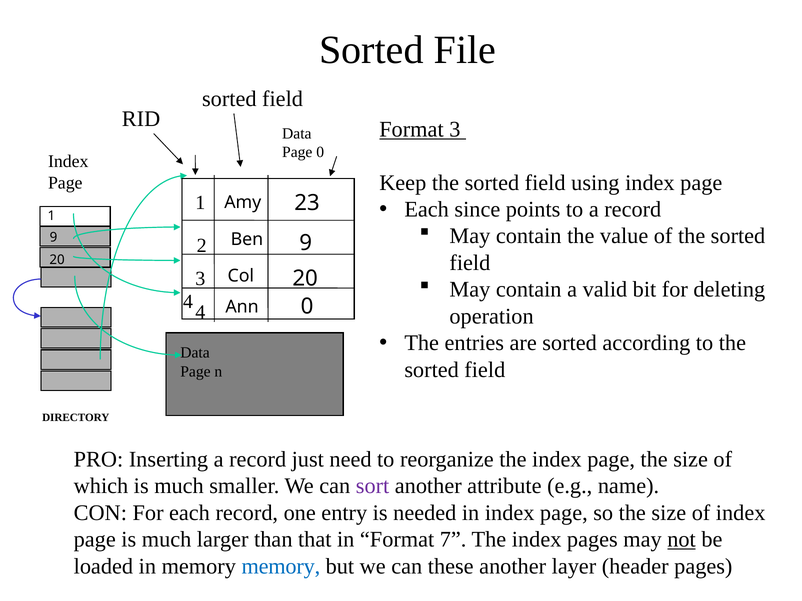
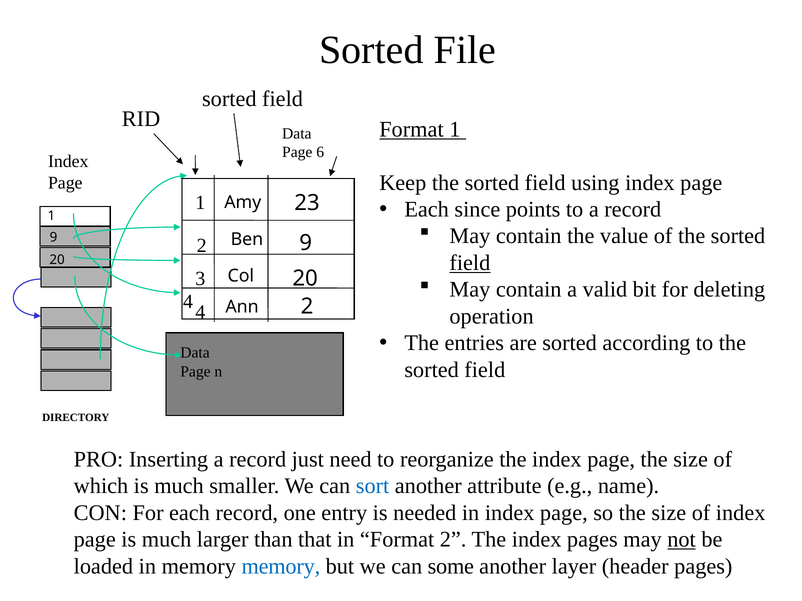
Format 3: 3 -> 1 (455, 129)
Page 0: 0 -> 6 (320, 152)
field underline: none -> present (470, 263)
4 0: 0 -> 2 (307, 306)
sort colour: purple -> blue (373, 486)
Format 7: 7 -> 2 (453, 540)
these: these -> some (451, 567)
